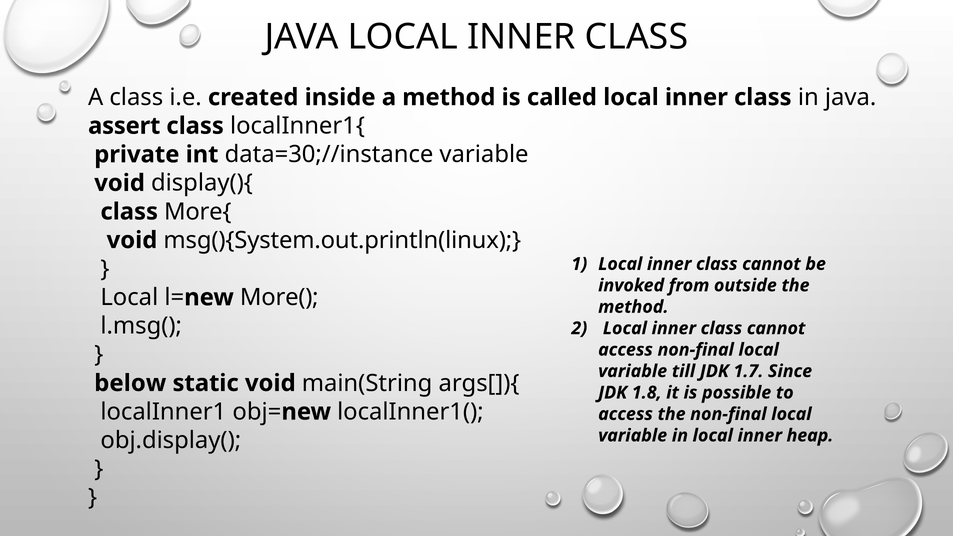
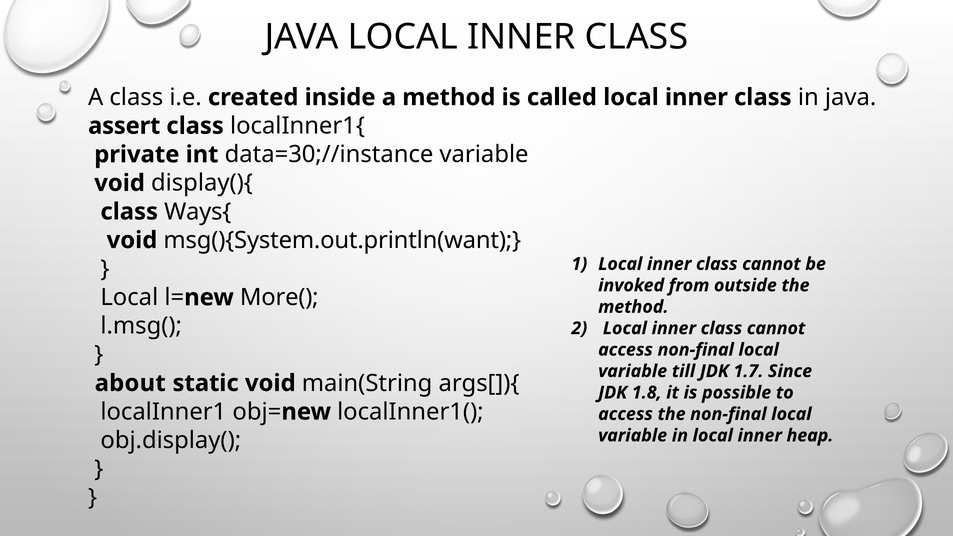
More{: More{ -> Ways{ (198, 212)
msg(){System.out.println(linux: msg(){System.out.println(linux -> msg(){System.out.println(want (342, 240)
below: below -> about (130, 383)
